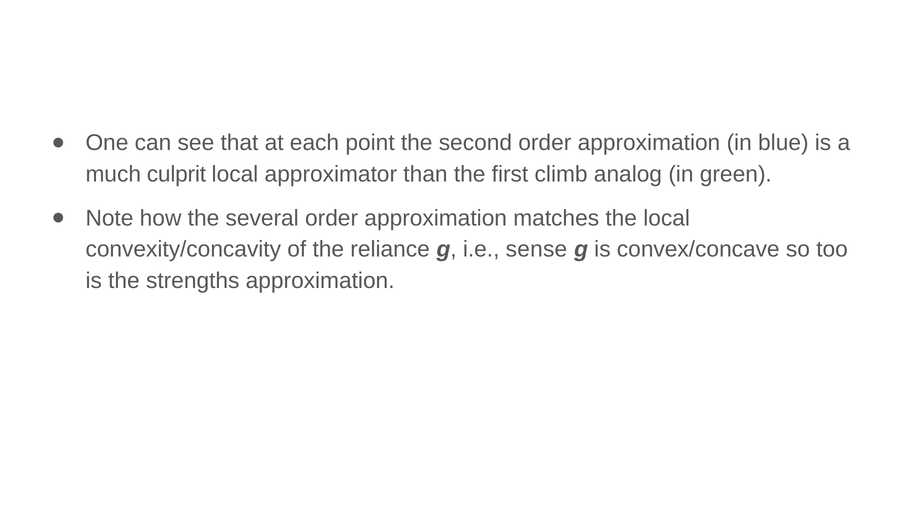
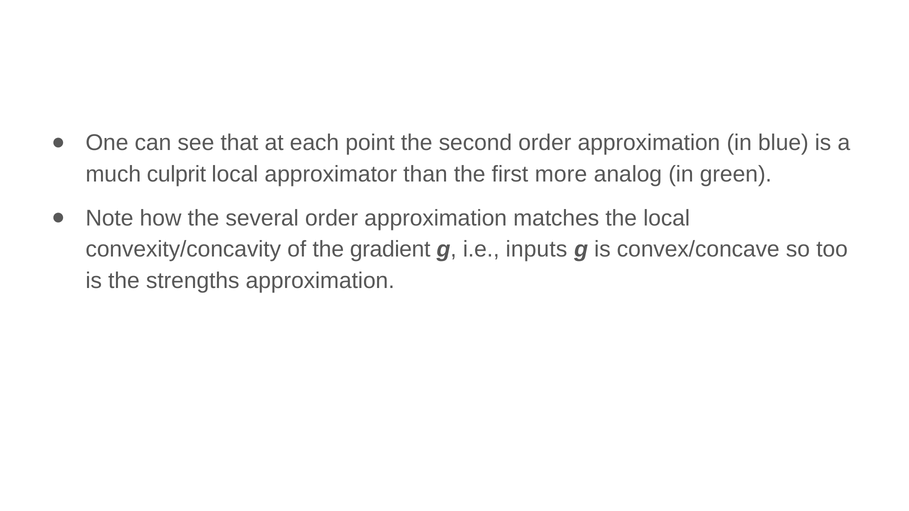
climb: climb -> more (561, 174)
reliance: reliance -> gradient (390, 250)
sense: sense -> inputs (536, 250)
